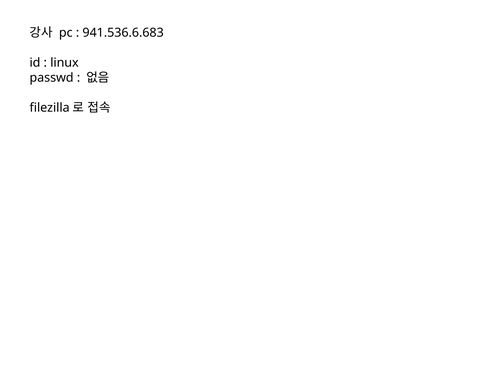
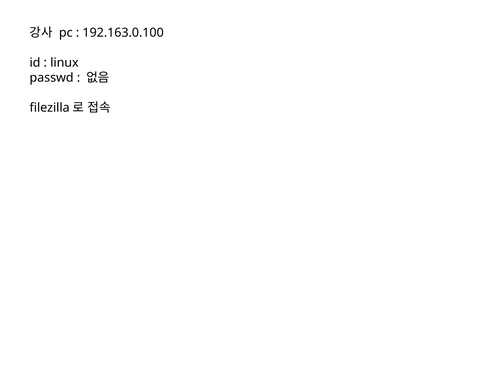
941.536.6.683: 941.536.6.683 -> 192.163.0.100 (123, 33)
